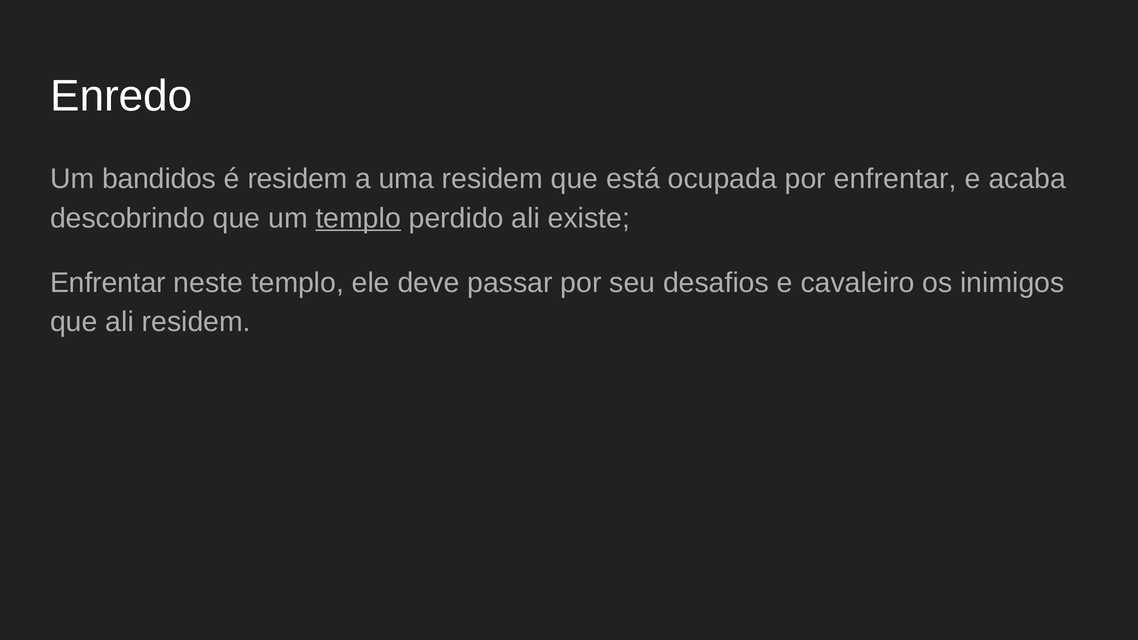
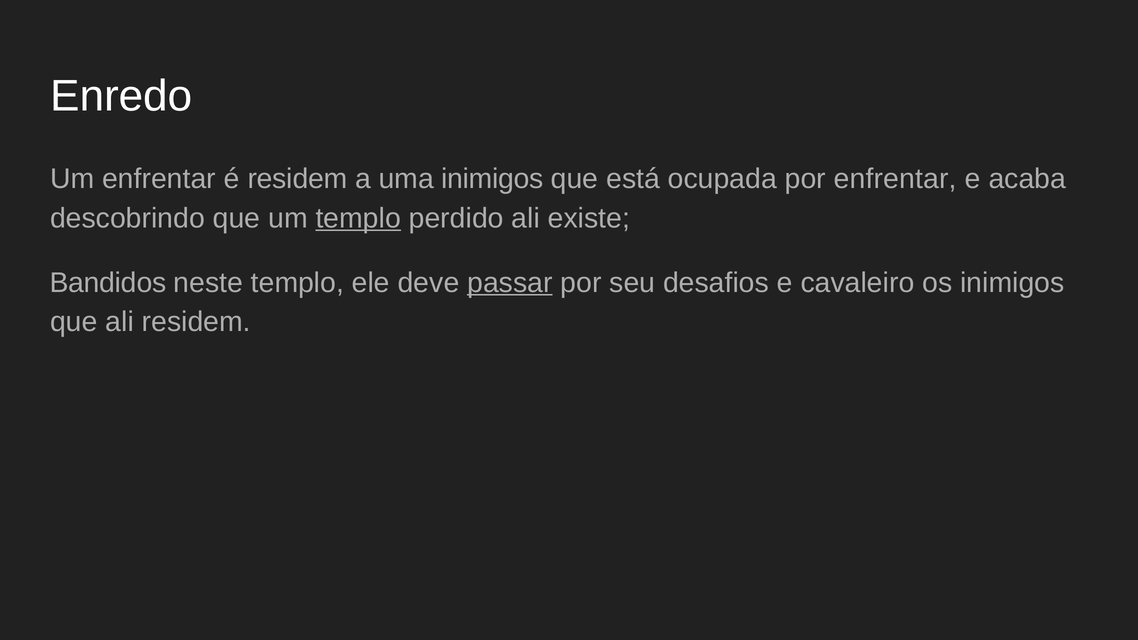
Um bandidos: bandidos -> enfrentar (159, 179)
uma residem: residem -> inimigos (493, 179)
Enfrentar: Enfrentar -> Bandidos (108, 283)
passar underline: none -> present (510, 283)
